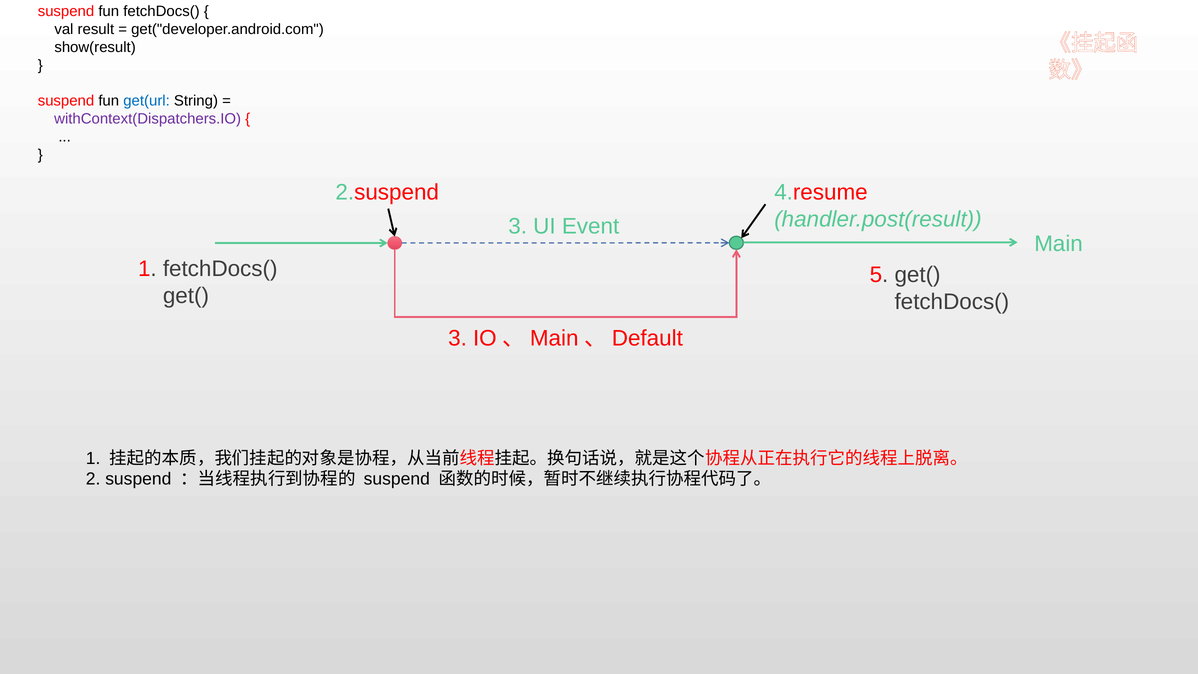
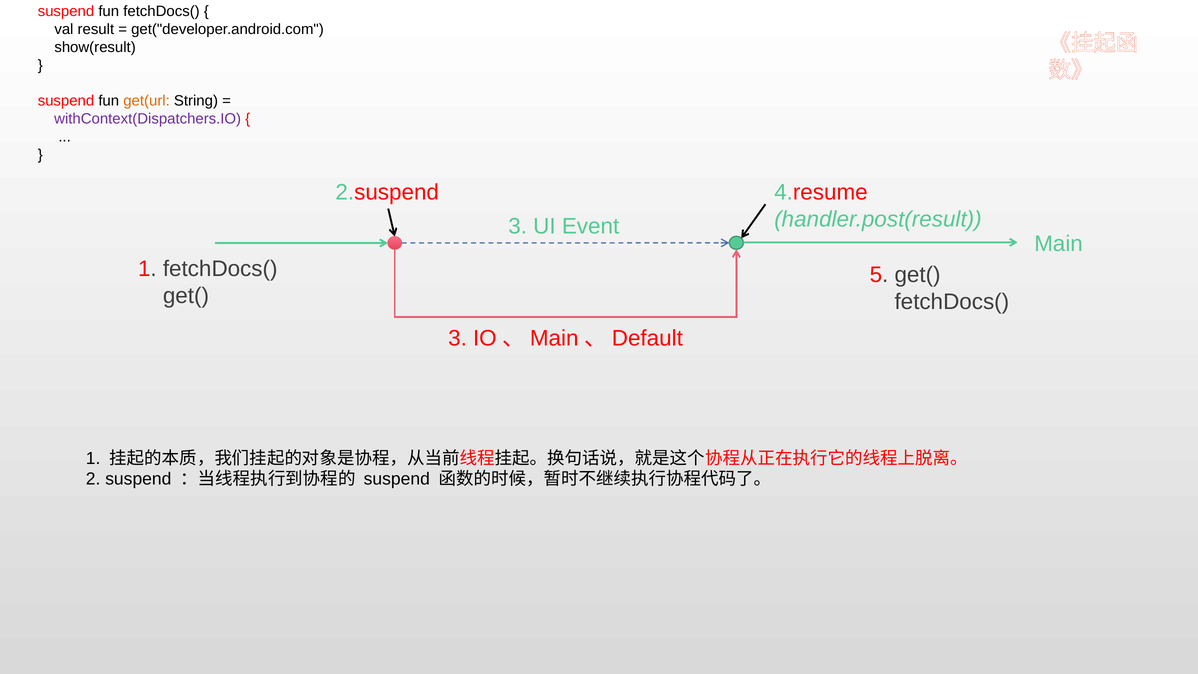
get(url colour: blue -> orange (147, 101)
